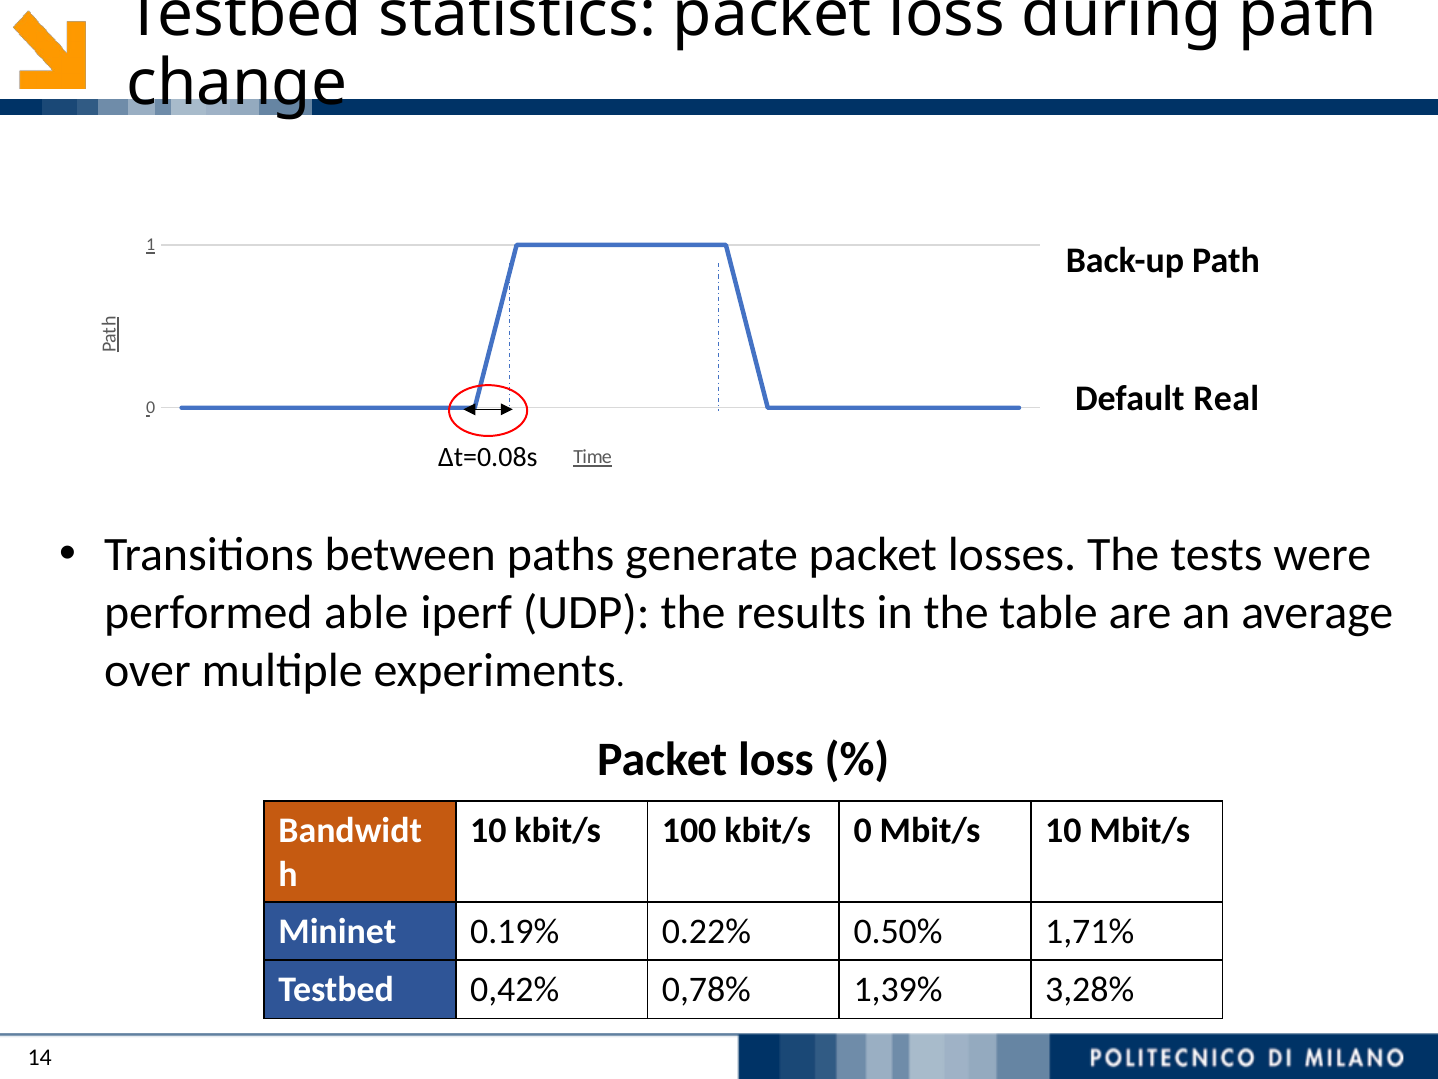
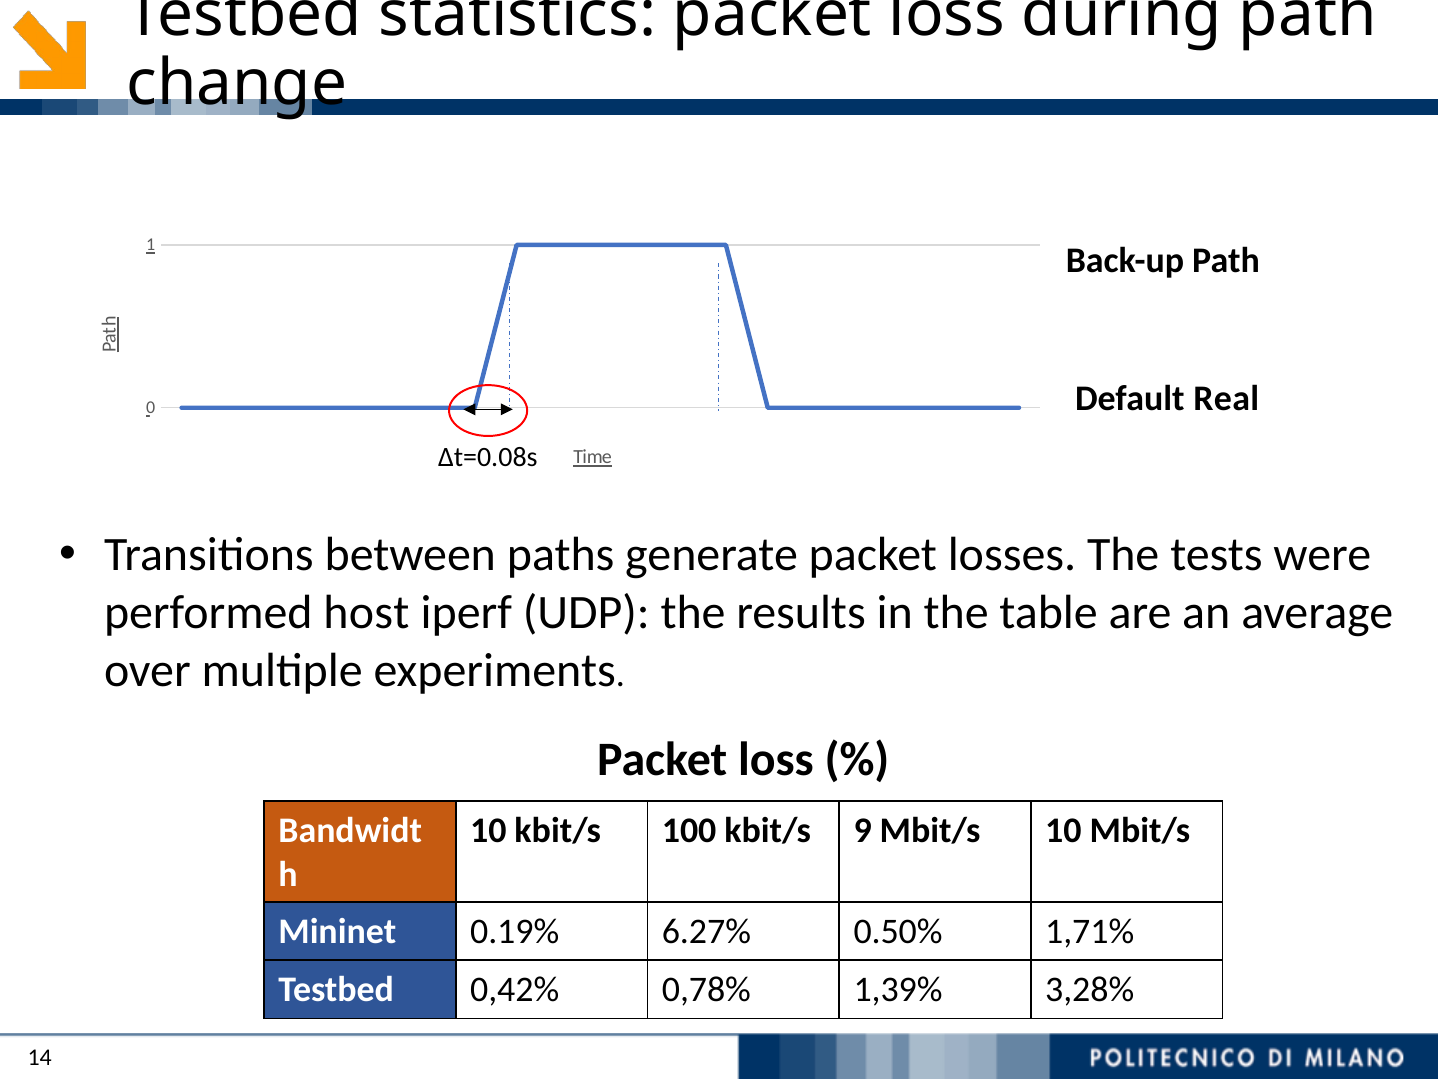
able: able -> host (366, 612)
kbit/s 0: 0 -> 9 (863, 830)
0.22%: 0.22% -> 6.27% (706, 931)
